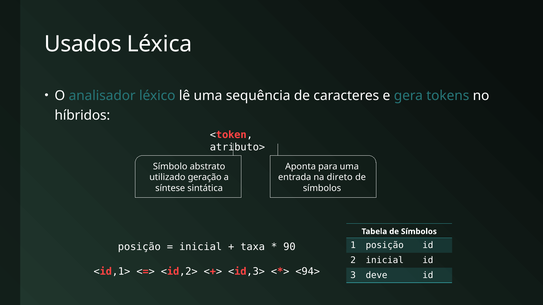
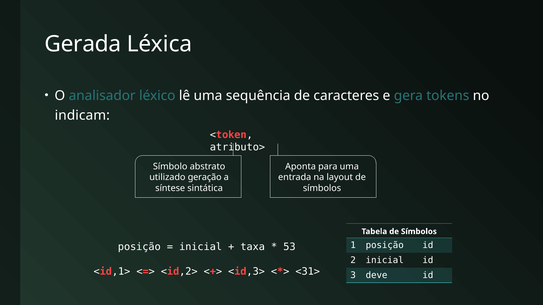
Usados: Usados -> Gerada (83, 44)
híbridos: híbridos -> indicam (82, 115)
direto: direto -> layout (340, 178)
90: 90 -> 53 (289, 247)
<94>: <94> -> <31> (308, 272)
